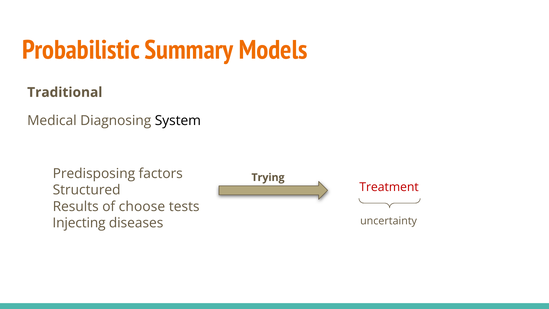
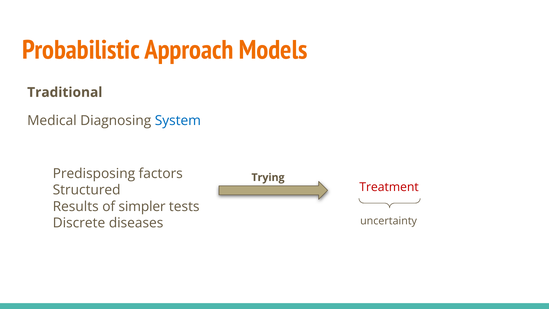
Summary: Summary -> Approach (189, 50)
System colour: black -> blue (178, 120)
choose: choose -> simpler (142, 206)
Injecting: Injecting -> Discrete (79, 223)
